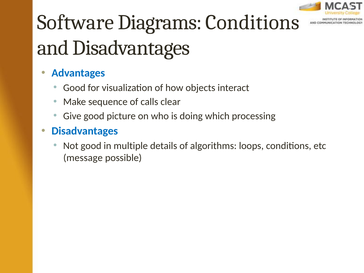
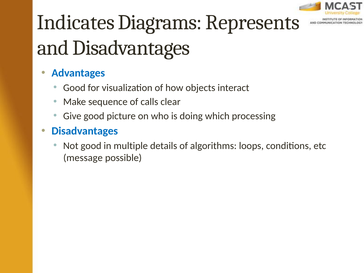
Software: Software -> Indicates (76, 22)
Diagrams Conditions: Conditions -> Represents (253, 22)
